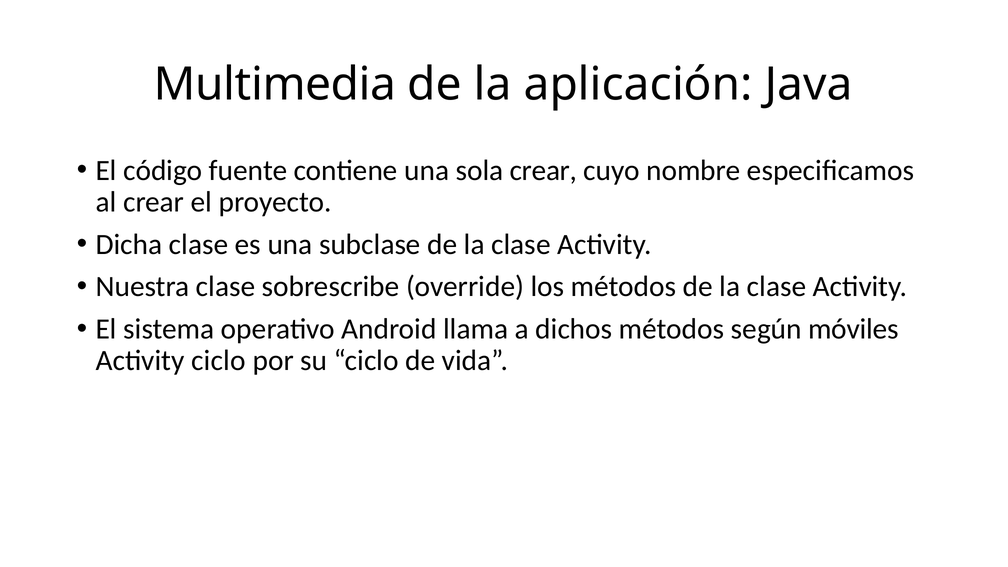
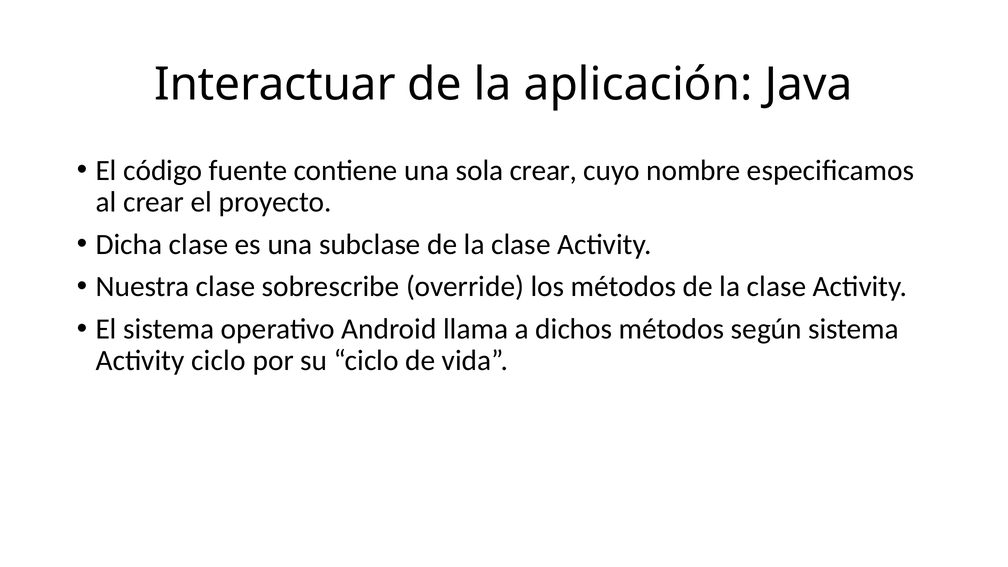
Multimedia: Multimedia -> Interactuar (275, 85)
según móviles: móviles -> sistema (853, 329)
